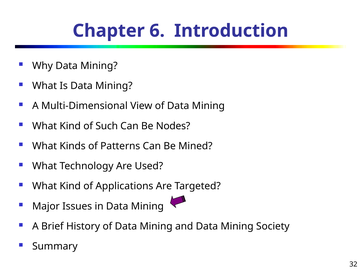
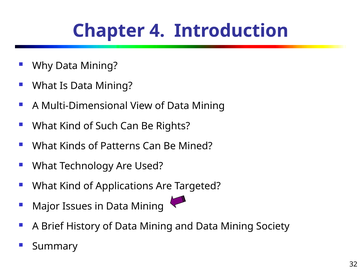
6: 6 -> 4 (157, 31)
Nodes: Nodes -> Rights (173, 126)
